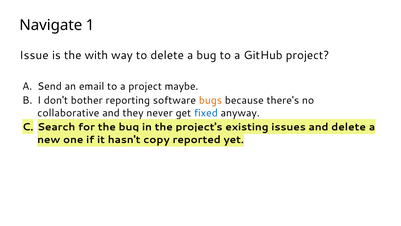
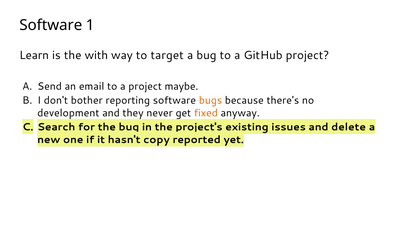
Navigate: Navigate -> Software (51, 25)
Issue: Issue -> Learn (34, 55)
to delete: delete -> target (167, 55)
collaborative: collaborative -> development (68, 113)
fixed colour: blue -> orange (206, 113)
